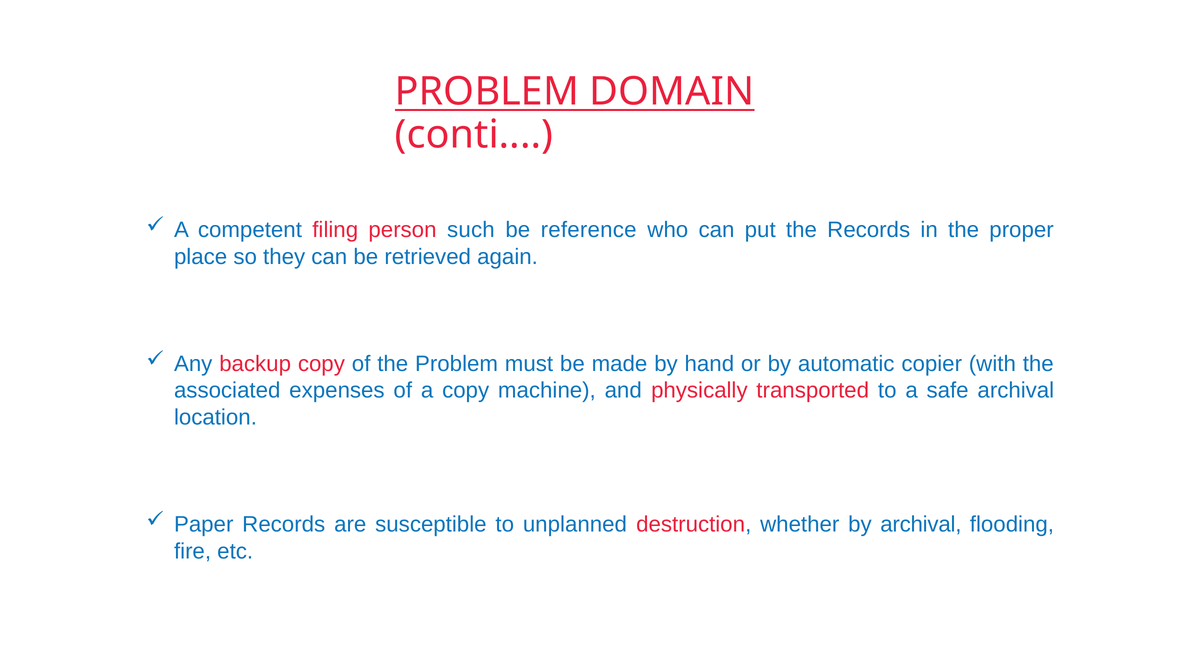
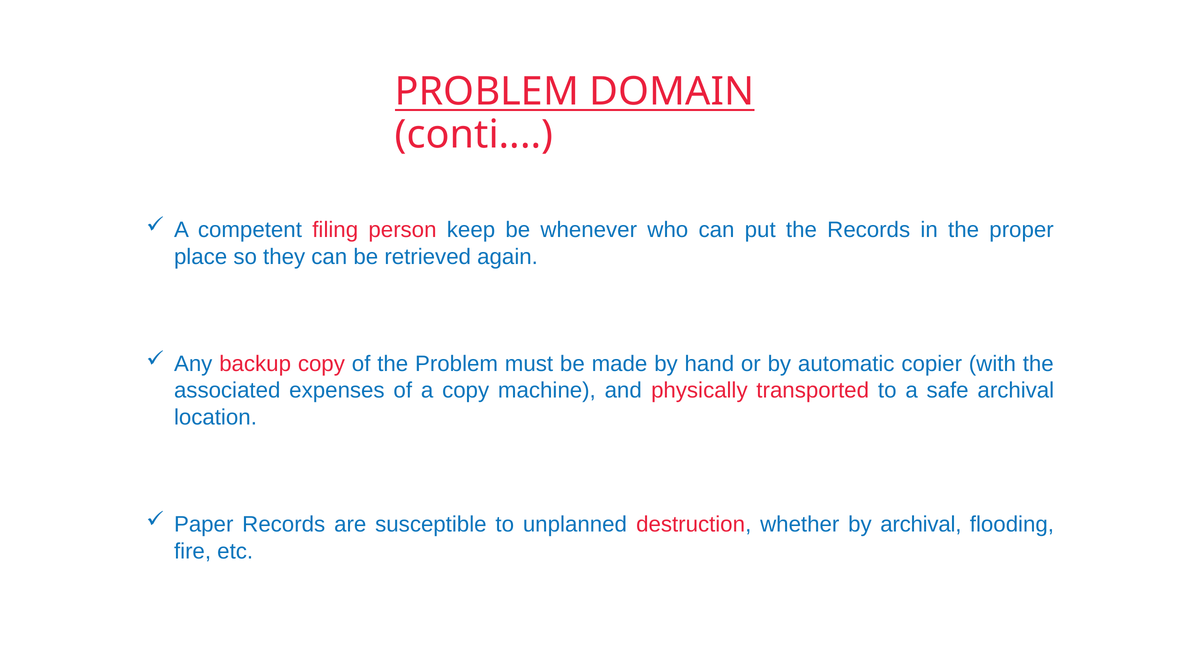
such: such -> keep (471, 230)
reference: reference -> whenever (589, 230)
